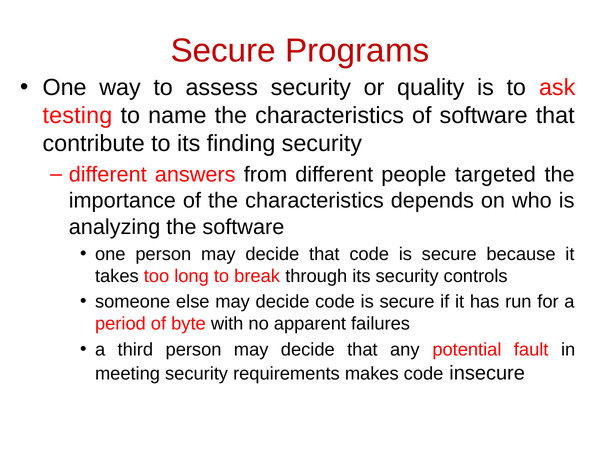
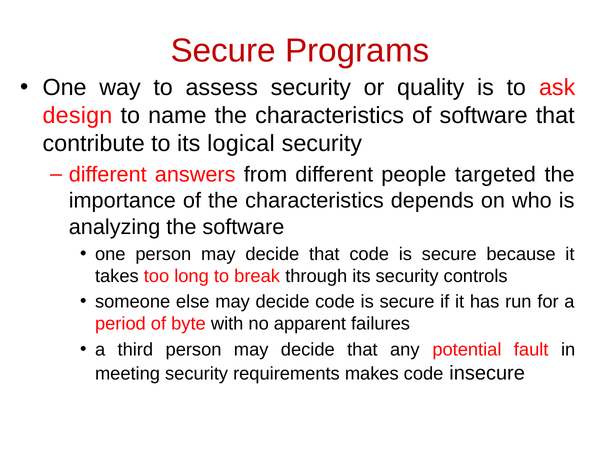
testing: testing -> design (77, 116)
finding: finding -> logical (241, 144)
